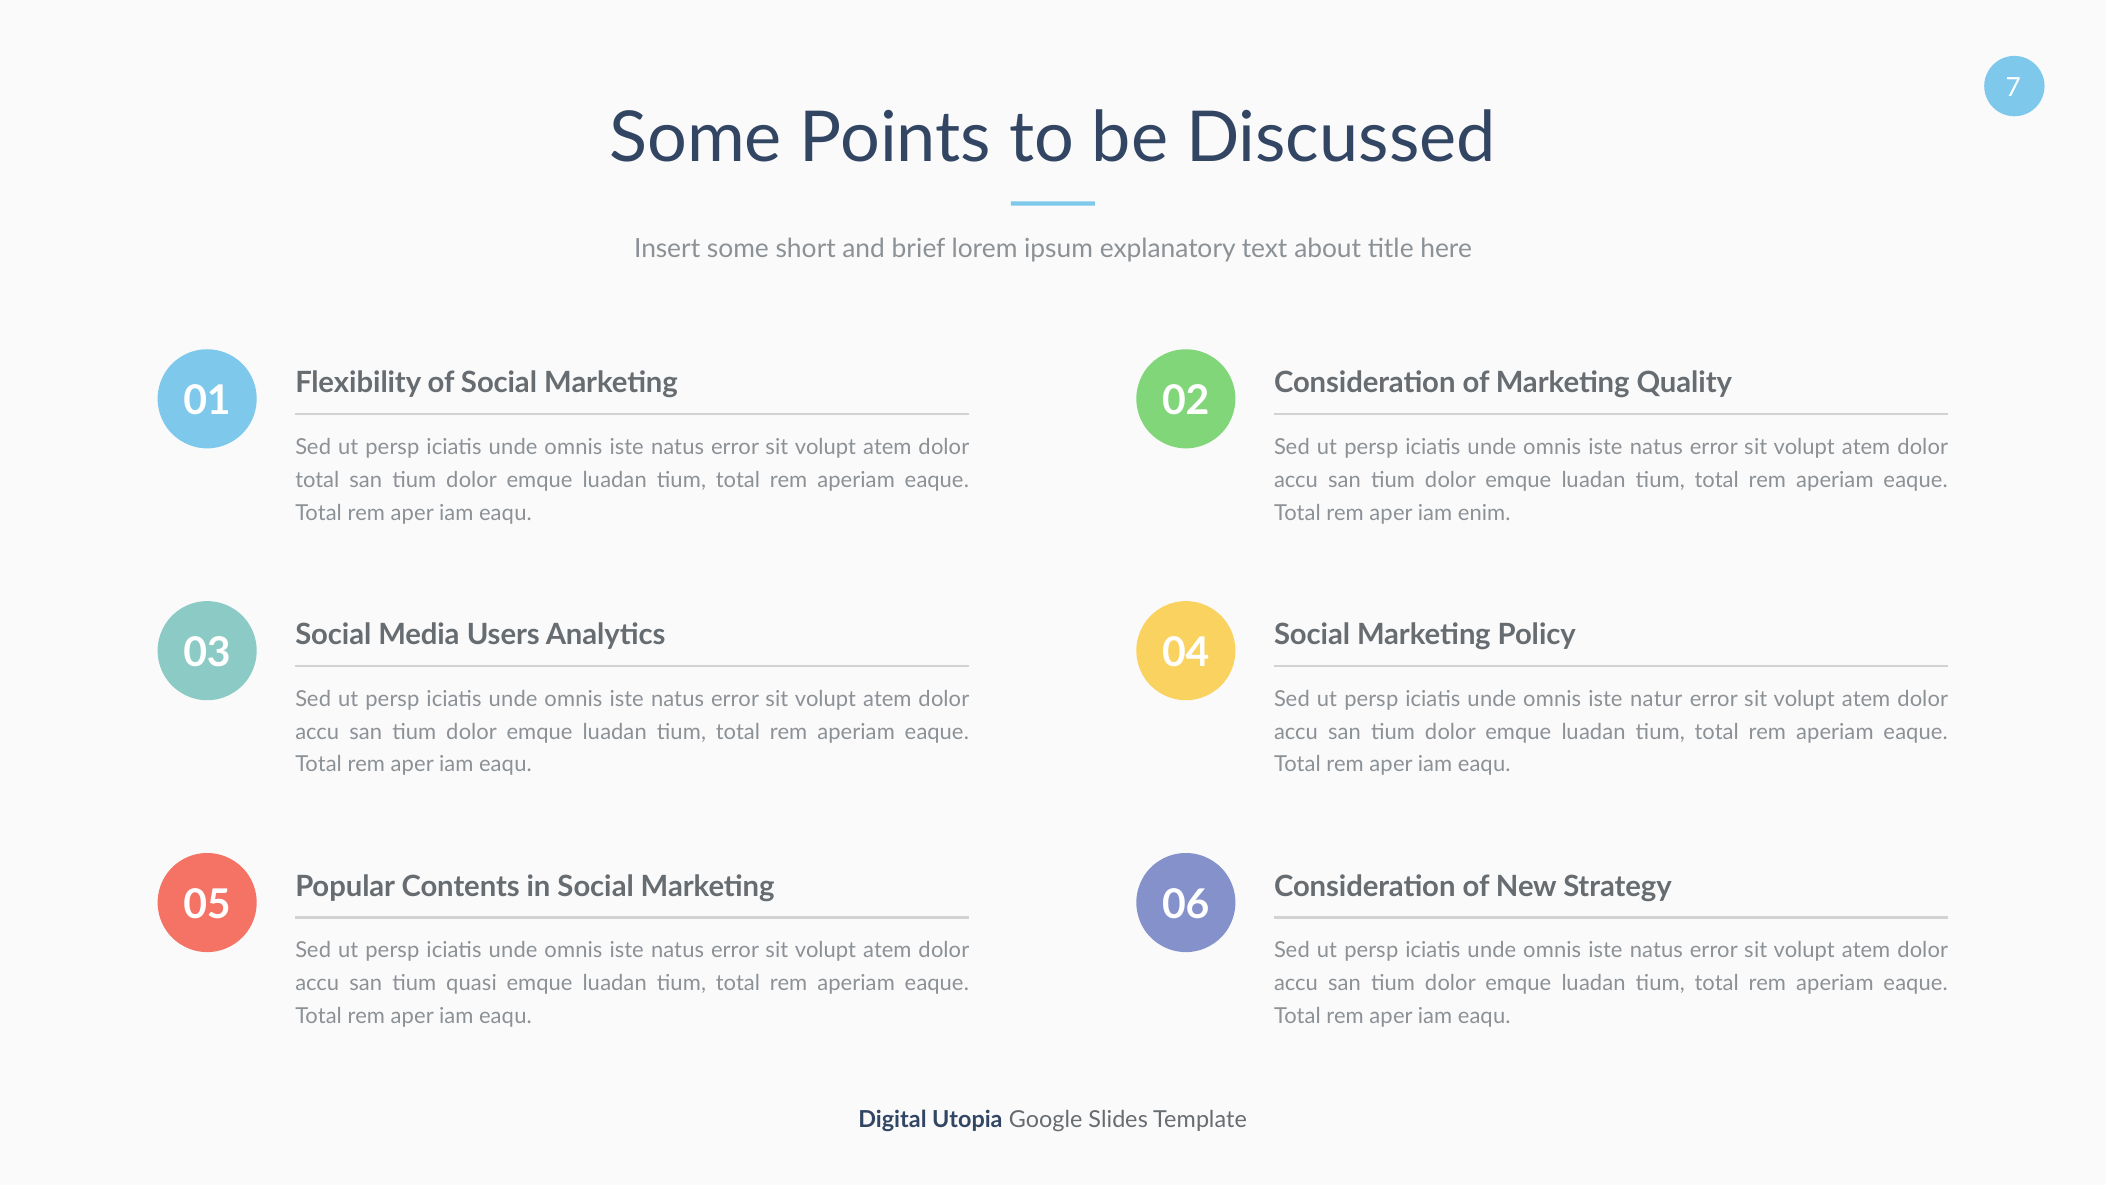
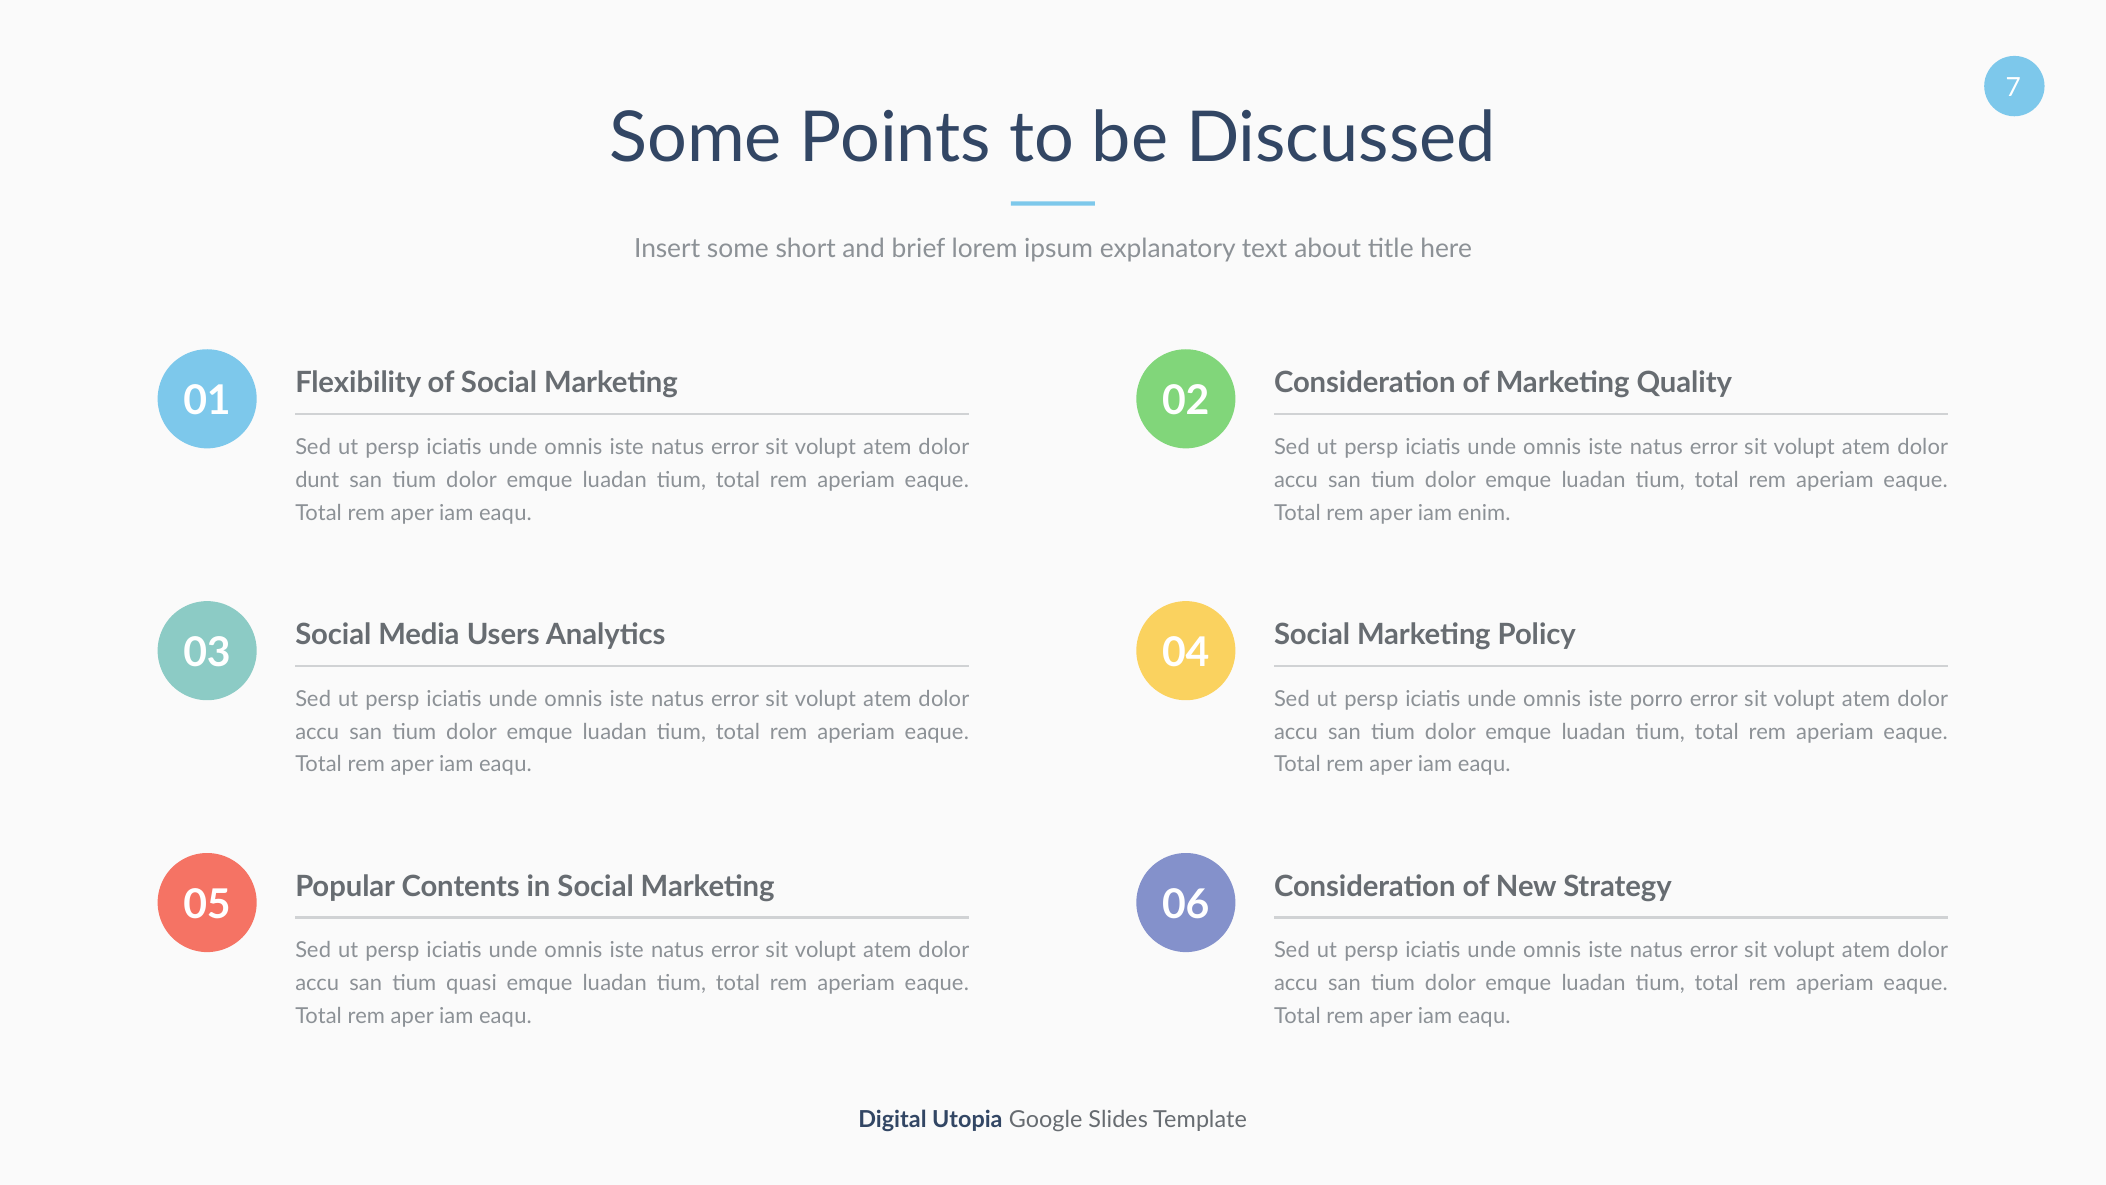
total: total -> dunt (317, 480)
natur: natur -> porro (1656, 699)
